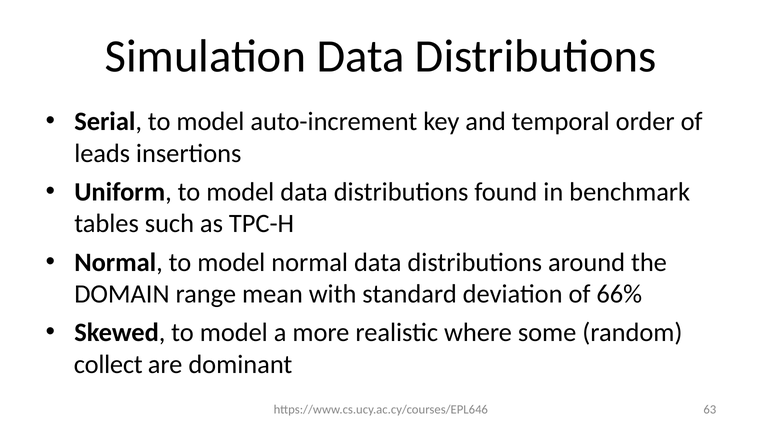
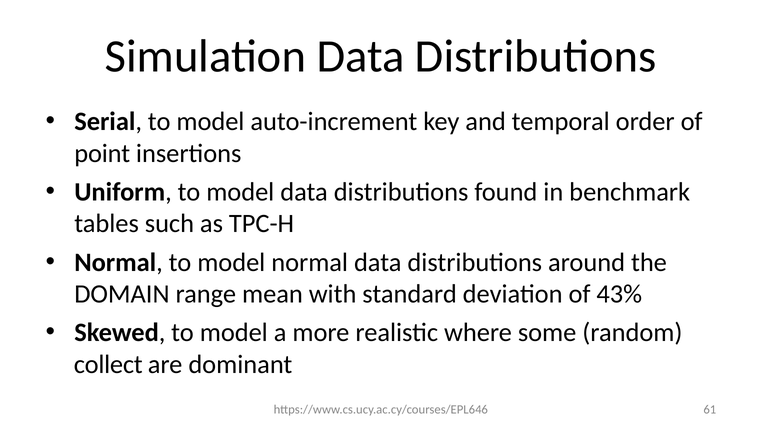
leads: leads -> point (102, 153)
66%: 66% -> 43% (619, 294)
63: 63 -> 61 (710, 409)
